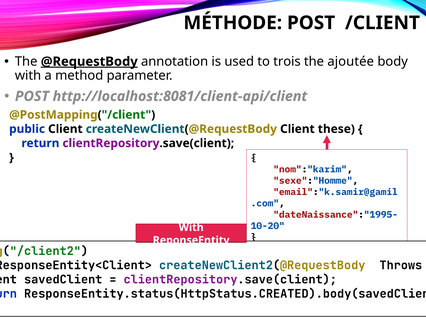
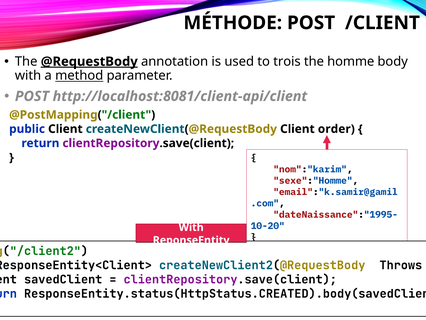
ajoutée: ajoutée -> homme (351, 61)
method underline: none -> present (79, 76)
these: these -> order (336, 129)
